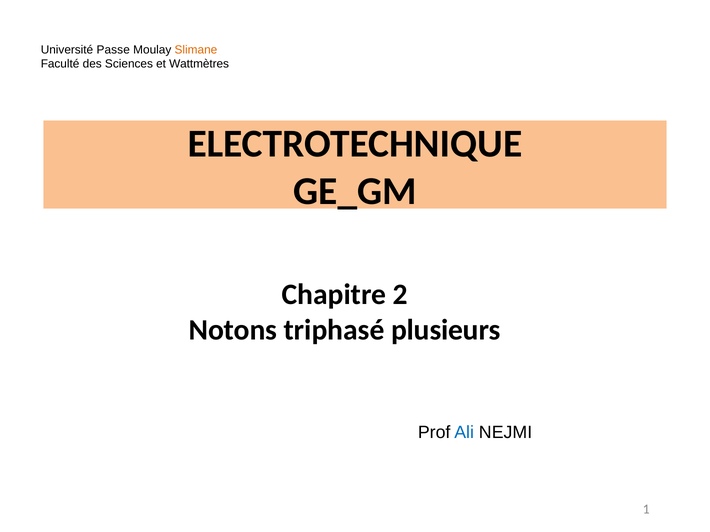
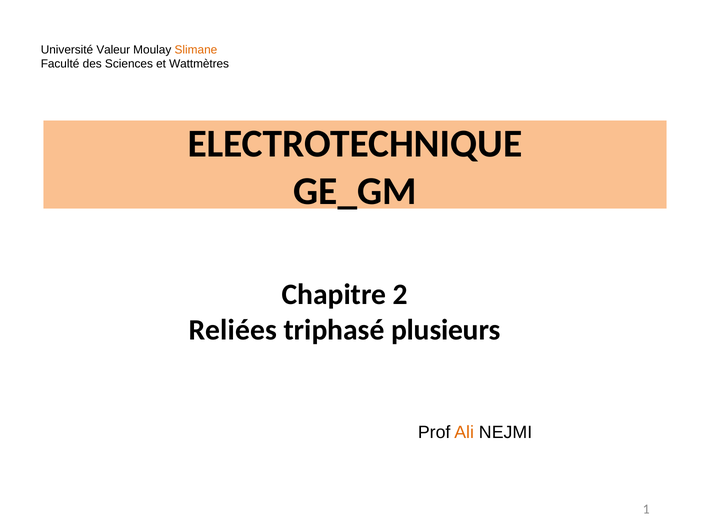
Passe: Passe -> Valeur (113, 50)
Notons: Notons -> Reliées (233, 330)
Ali colour: blue -> orange (464, 433)
